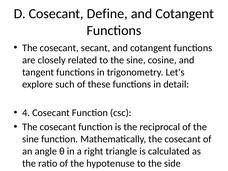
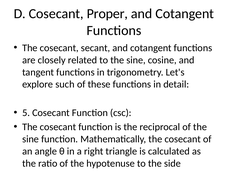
Define: Define -> Proper (107, 14)
4: 4 -> 5 (26, 113)
